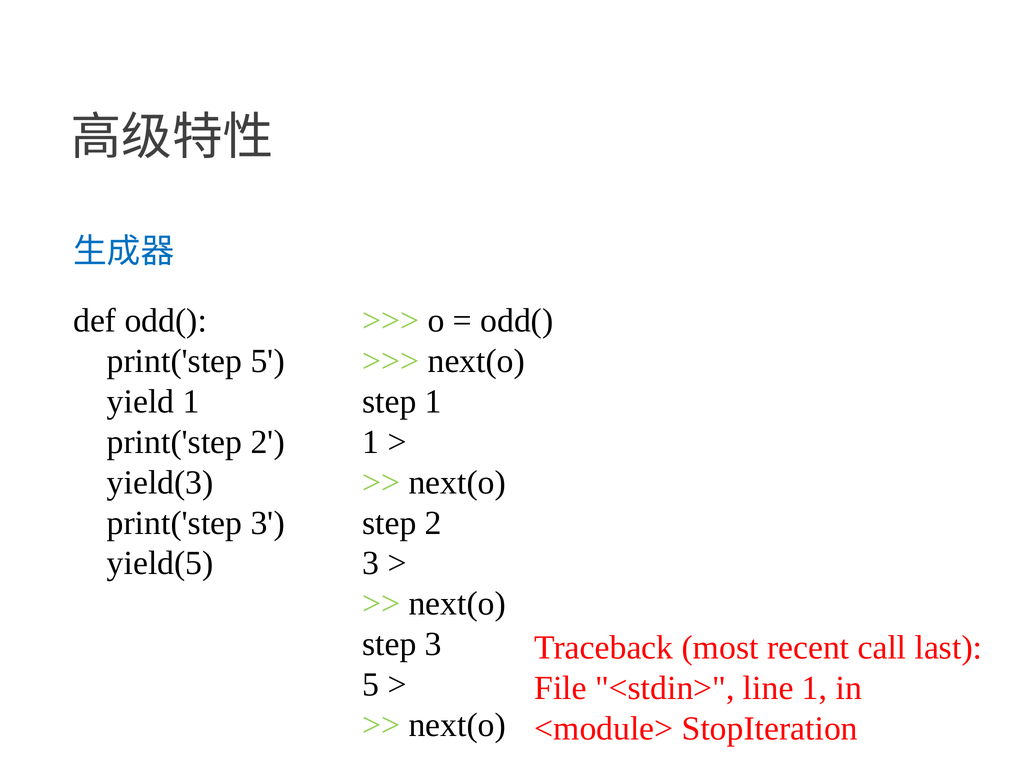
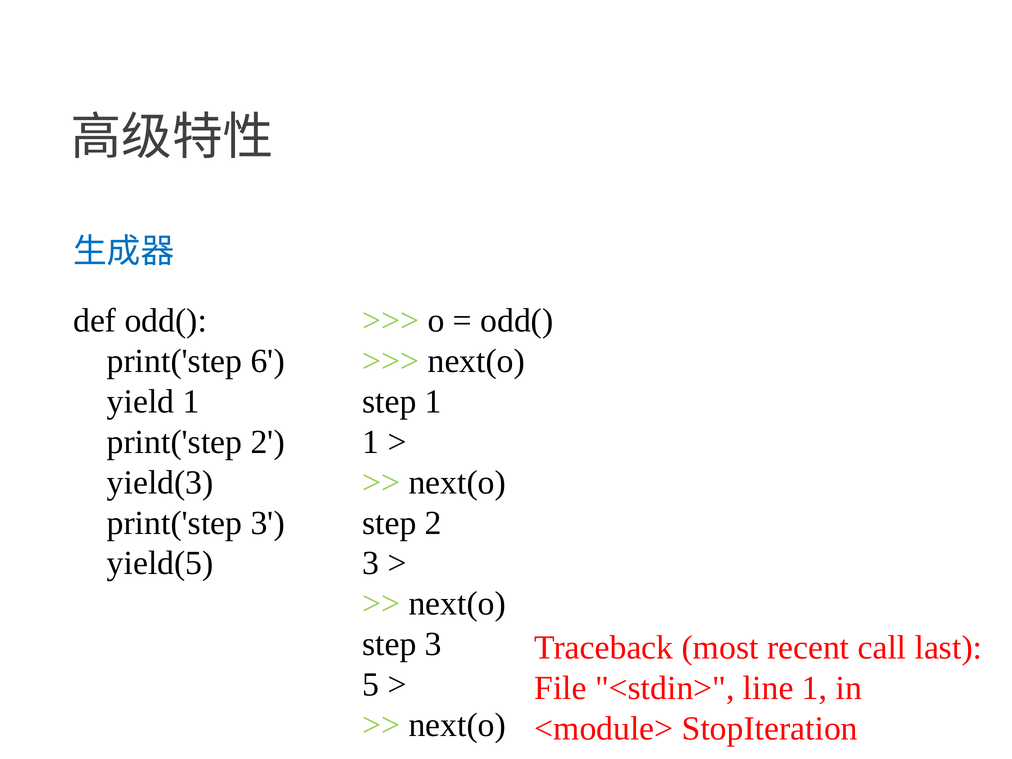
print('step 5: 5 -> 6 (268, 361)
